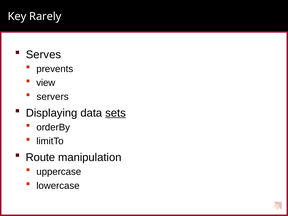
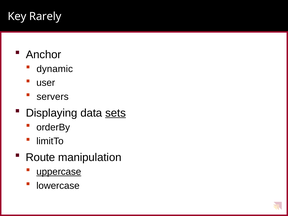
Serves: Serves -> Anchor (44, 55)
prevents: prevents -> dynamic (55, 69)
view: view -> user (46, 83)
uppercase underline: none -> present (59, 172)
